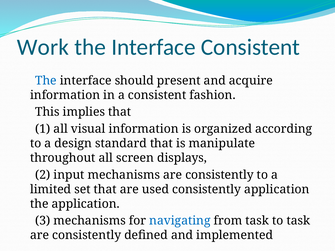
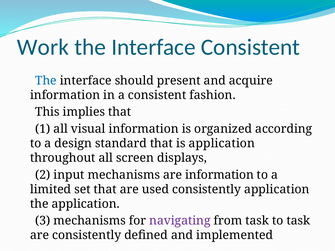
is manipulate: manipulate -> application (222, 144)
mechanisms are consistently: consistently -> information (219, 175)
navigating colour: blue -> purple (180, 221)
